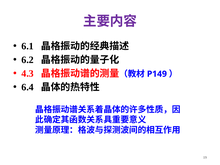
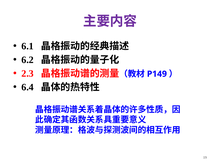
4.3: 4.3 -> 2.3 (28, 74)
